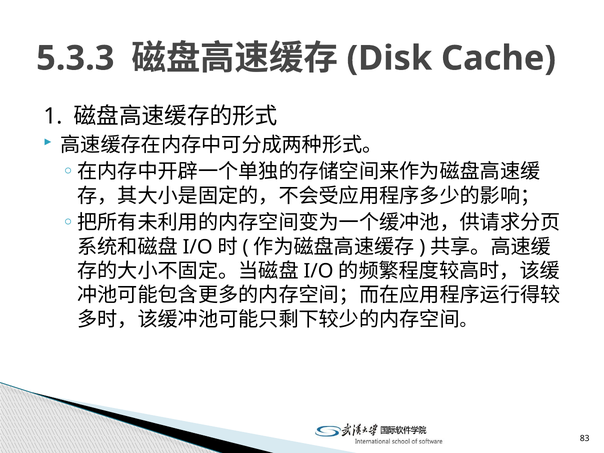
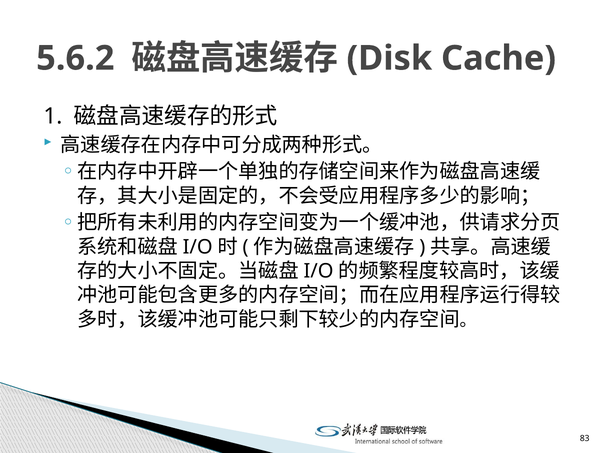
5.3.3: 5.3.3 -> 5.6.2 (75, 58)
